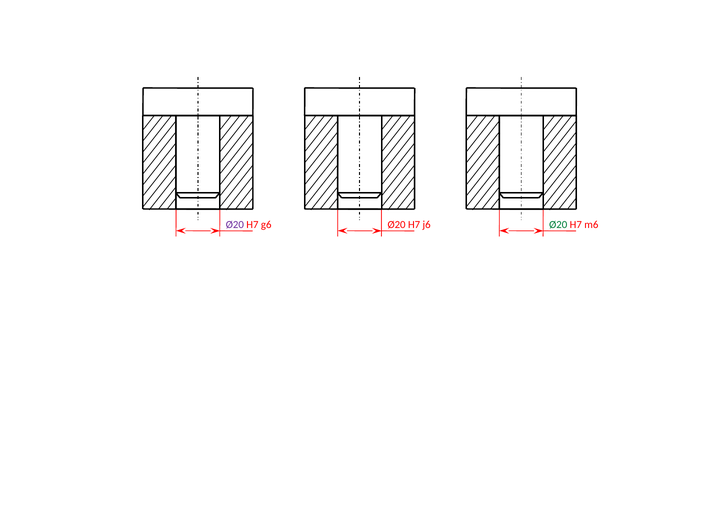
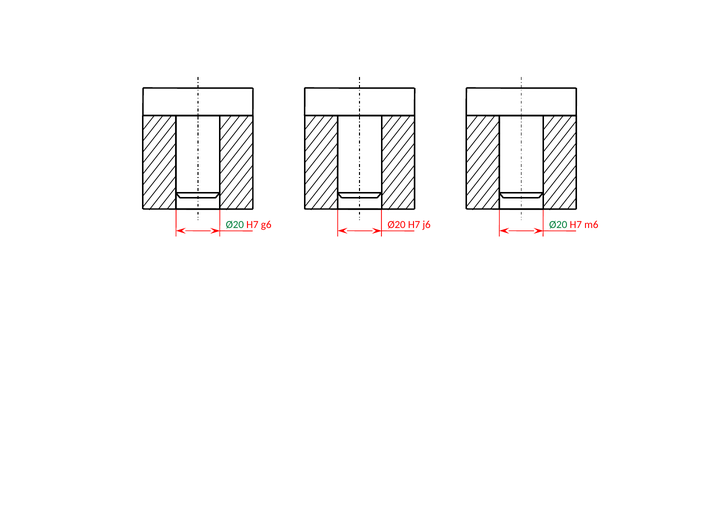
Ø20 colour: purple -> green (235, 225)
